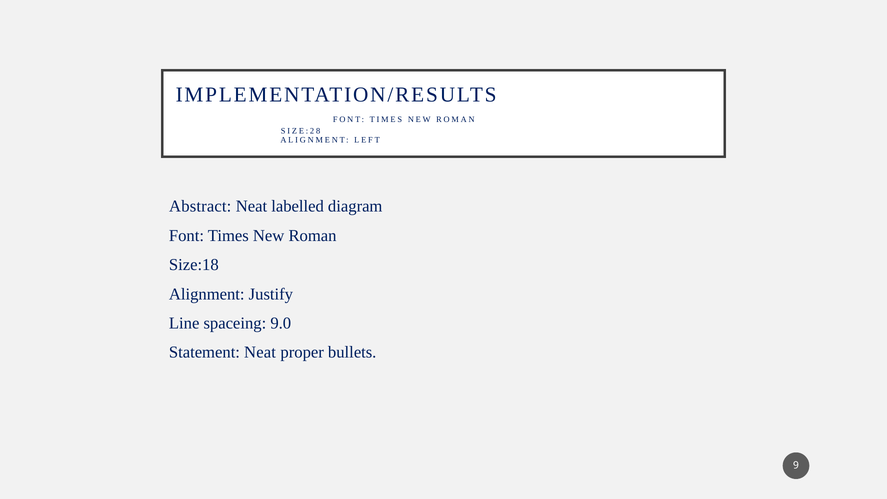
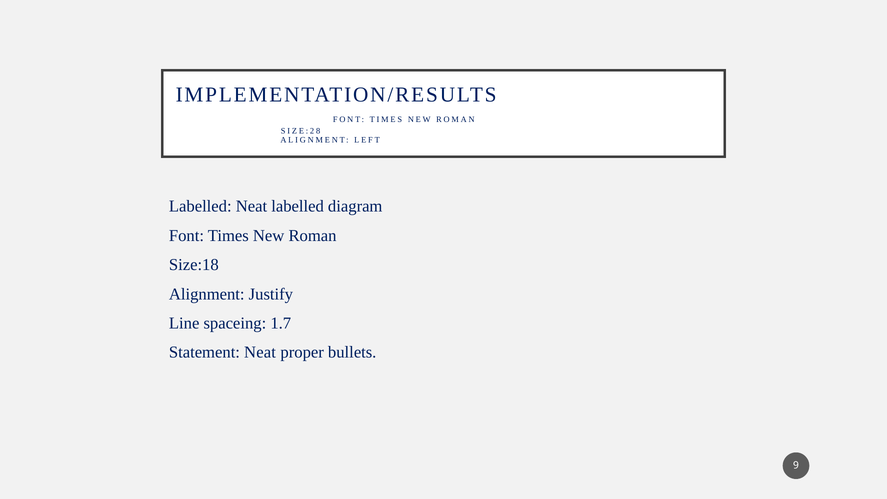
Abstract: Abstract -> Labelled (200, 206)
9.0: 9.0 -> 1.7 (281, 323)
